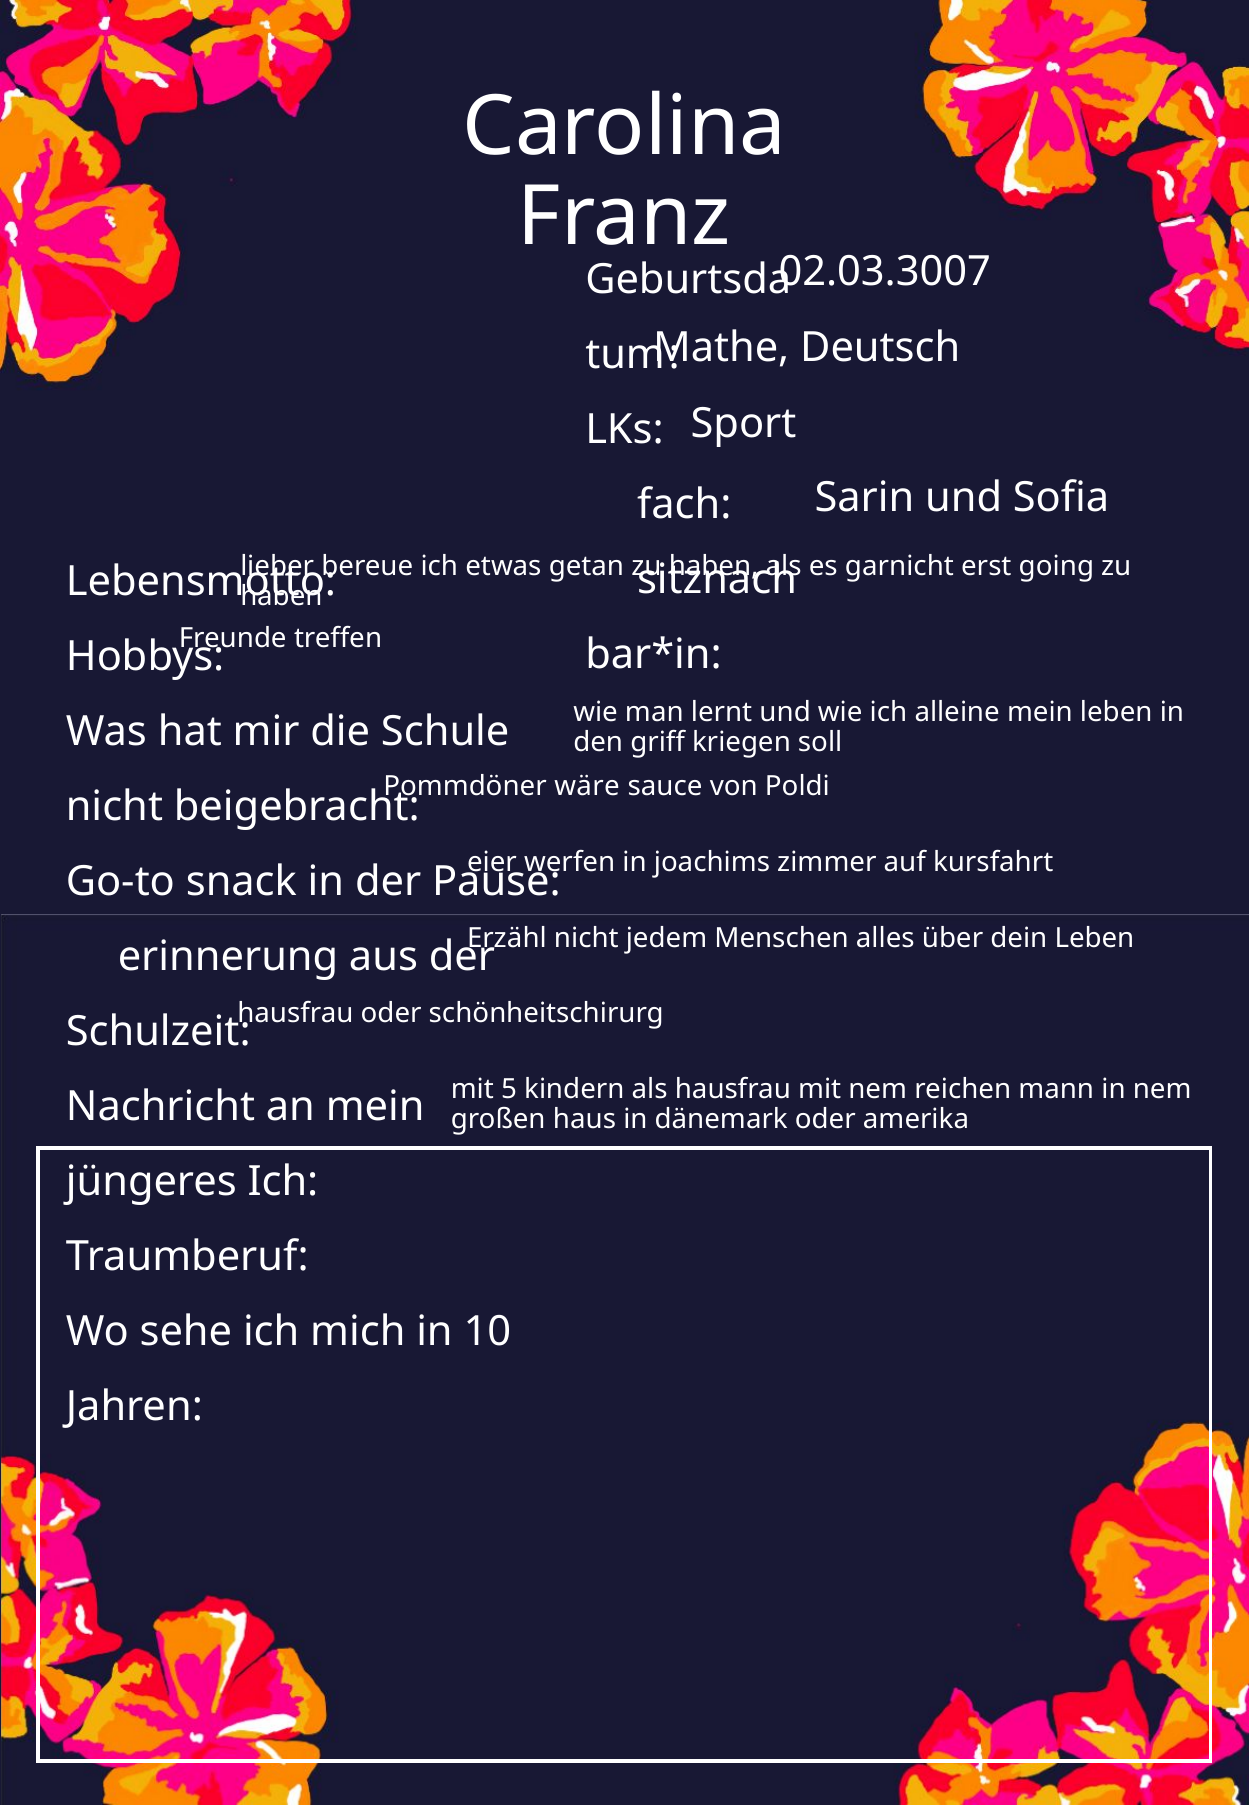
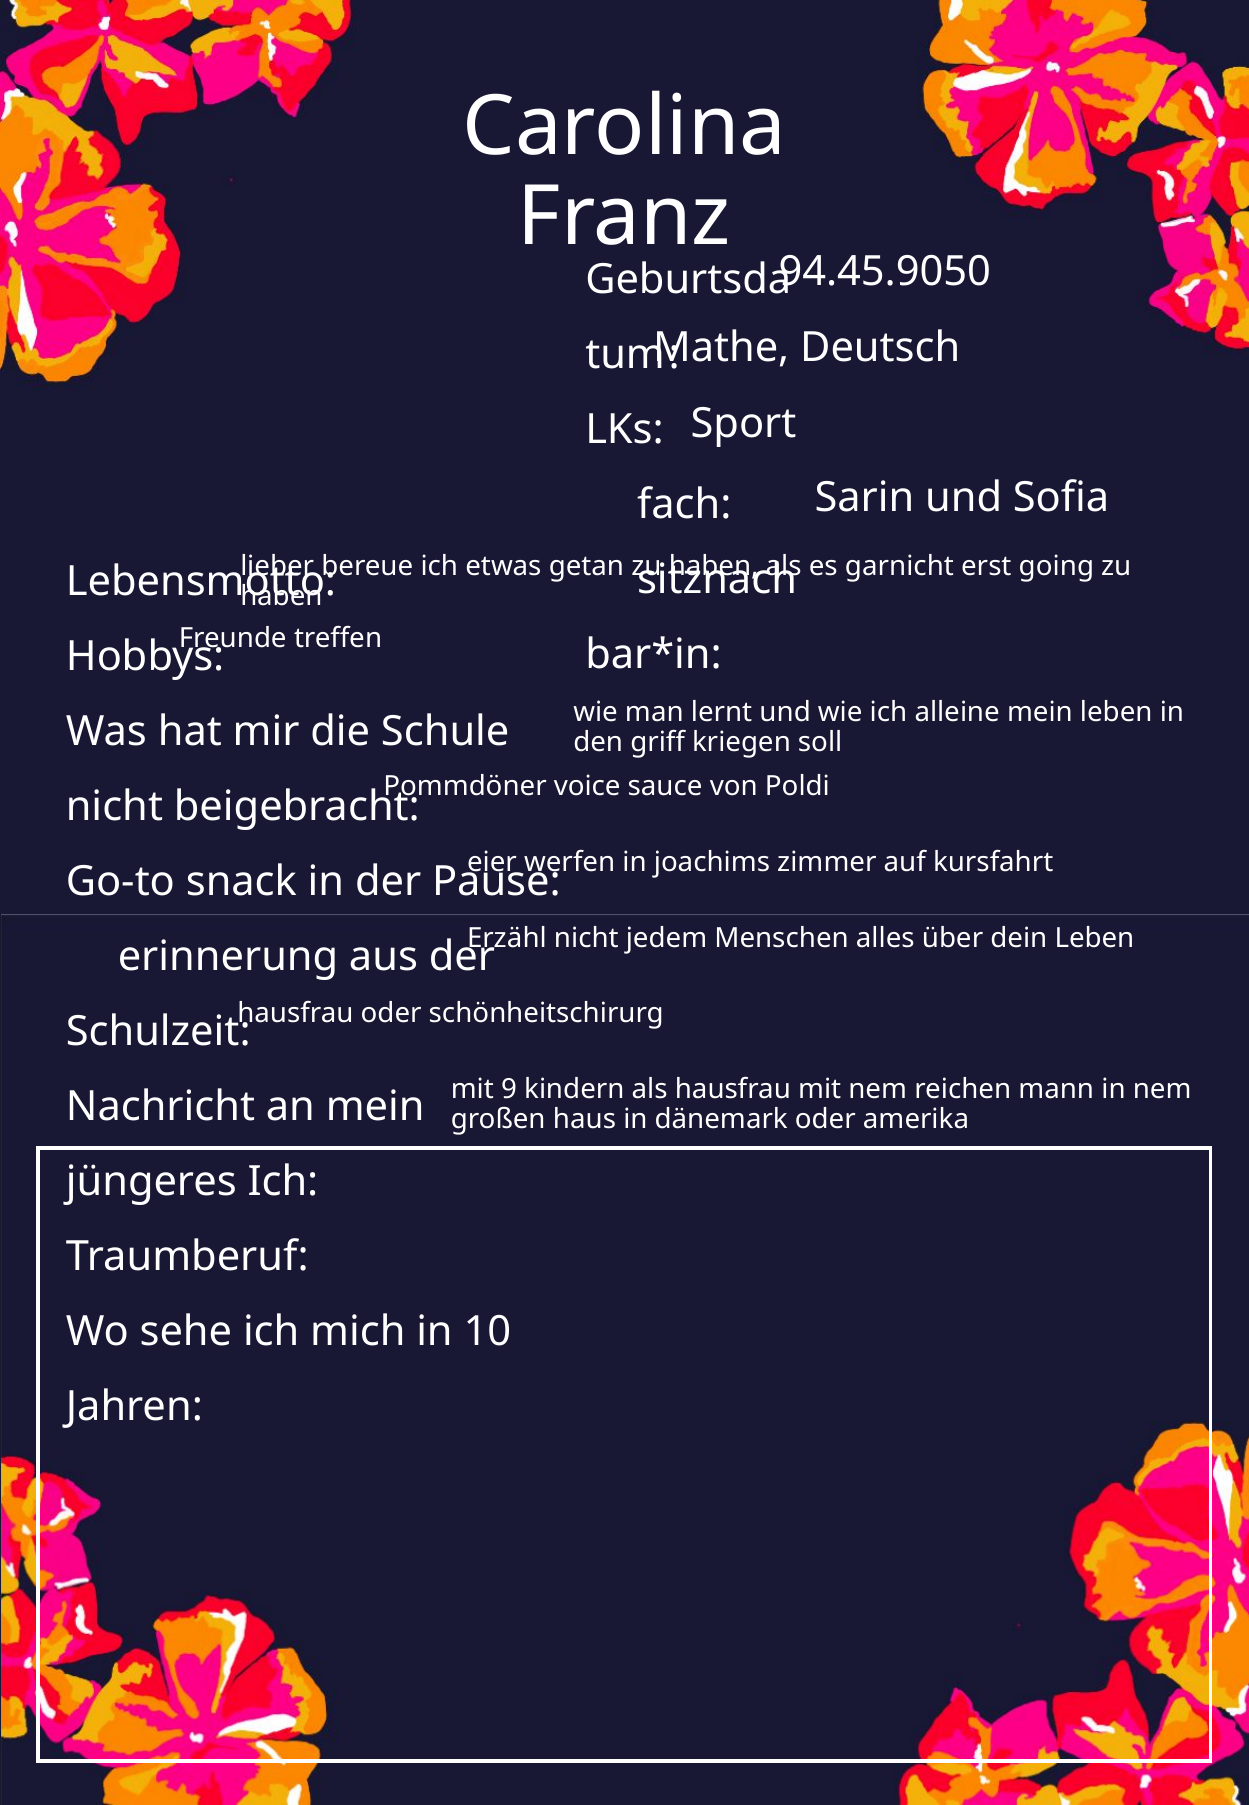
02.03.3007: 02.03.3007 -> 94.45.9050 (885, 272)
wäre: wäre -> voice (587, 786)
5: 5 -> 9 (509, 1089)
